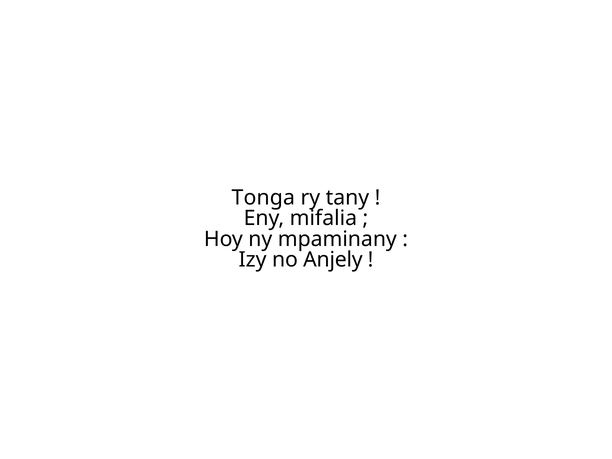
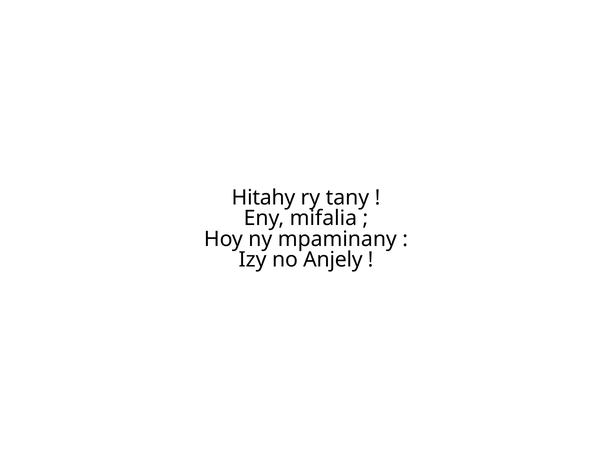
Tonga: Tonga -> Hitahy (263, 198)
